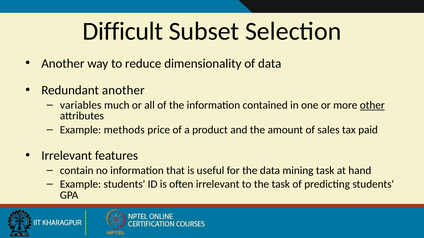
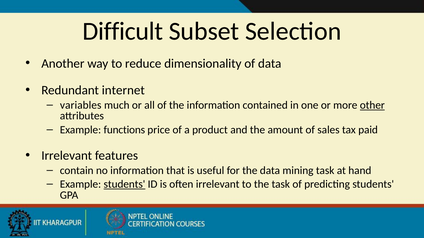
Redundant another: another -> internet (123, 91)
methods: methods -> functions (124, 130)
students underline: none -> present (124, 185)
